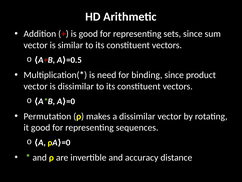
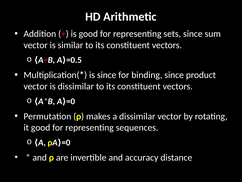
is need: need -> since (107, 75)
